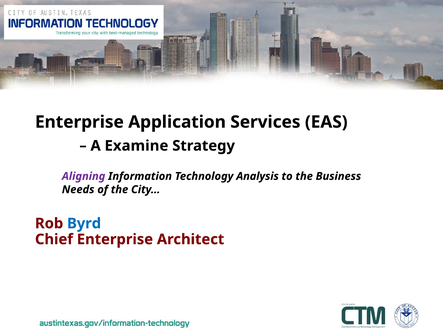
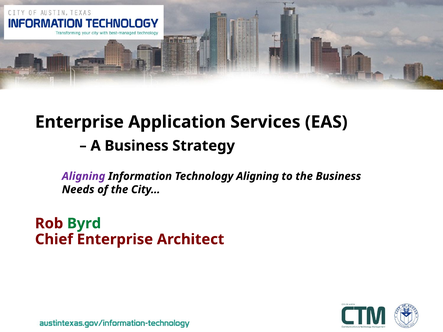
A Examine: Examine -> Business (137, 146)
Technology Analysis: Analysis -> Aligning (258, 176)
Byrd colour: blue -> green (84, 224)
